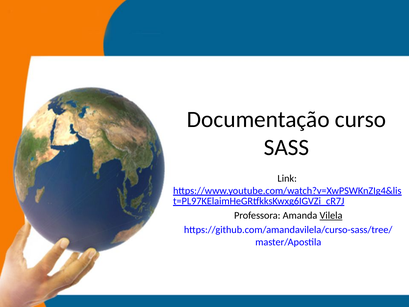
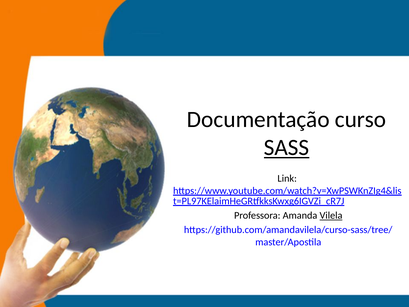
SASS underline: none -> present (287, 147)
